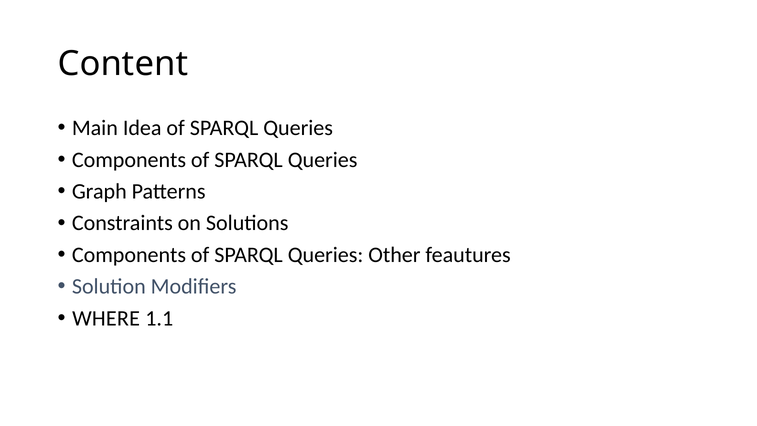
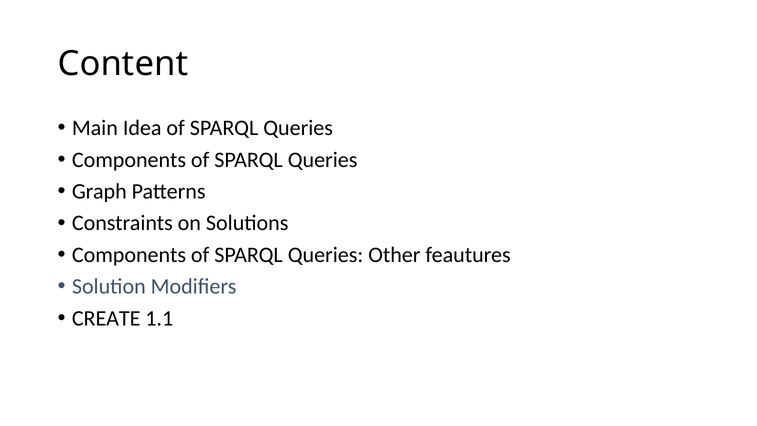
WHERE: WHERE -> CREATE (106, 318)
